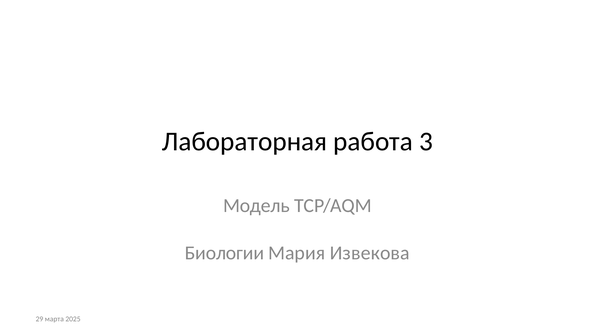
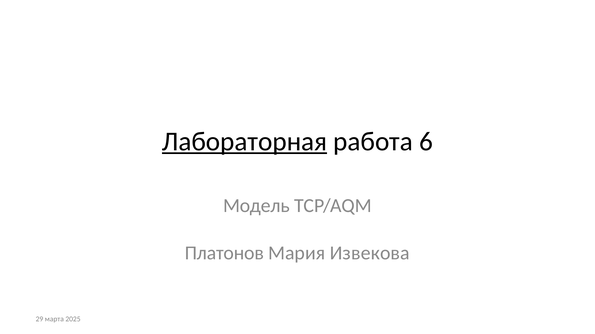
Лабораторная underline: none -> present (245, 142)
3: 3 -> 6 (426, 142)
Биологии: Биологии -> Платонов (224, 254)
